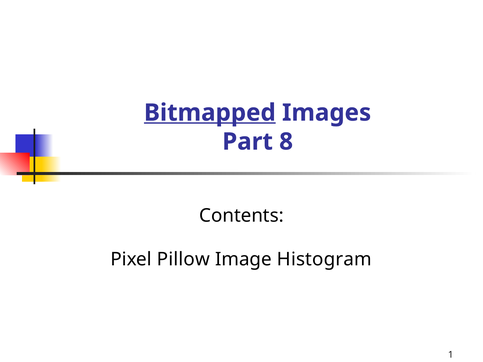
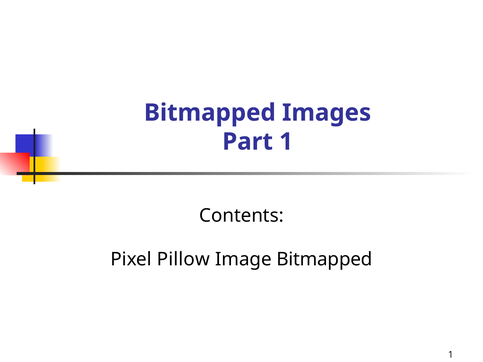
Bitmapped underline: present -> none (210, 113)
Part 8: 8 -> 1 (286, 142)
Image Histogram: Histogram -> Bitmapped (324, 260)
